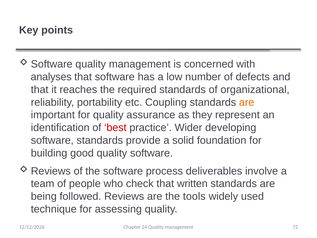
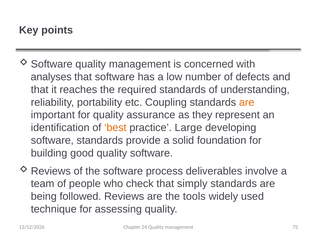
organizational: organizational -> understanding (255, 89)
best colour: red -> orange (115, 128)
Wider: Wider -> Large (188, 128)
written: written -> simply (192, 184)
